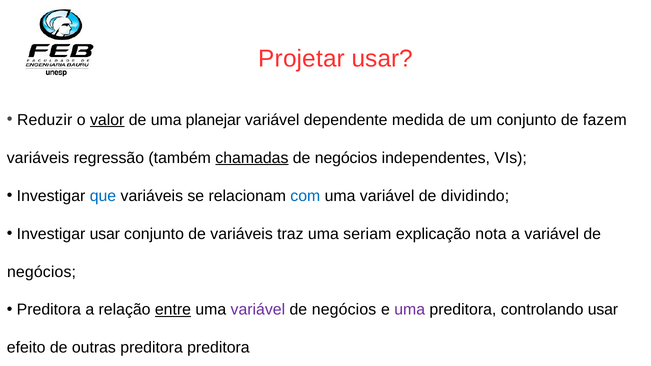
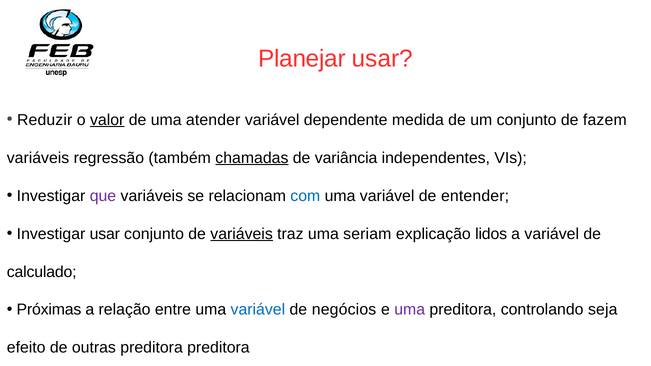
Projetar: Projetar -> Planejar (302, 59)
planejar: planejar -> atender (213, 120)
negócios: negócios -> variância (346, 158)
que colour: blue -> purple (103, 196)
dividindo: dividindo -> entender (475, 196)
variáveis underline: none -> present (242, 234)
nota: nota -> lidos (491, 234)
negócios: negócios -> calculado (42, 272)
Preditora: Preditora -> Próximas (49, 310)
entre underline: present -> none (173, 310)
variável colour: purple -> blue (258, 310)
controlando usar: usar -> seja (603, 310)
